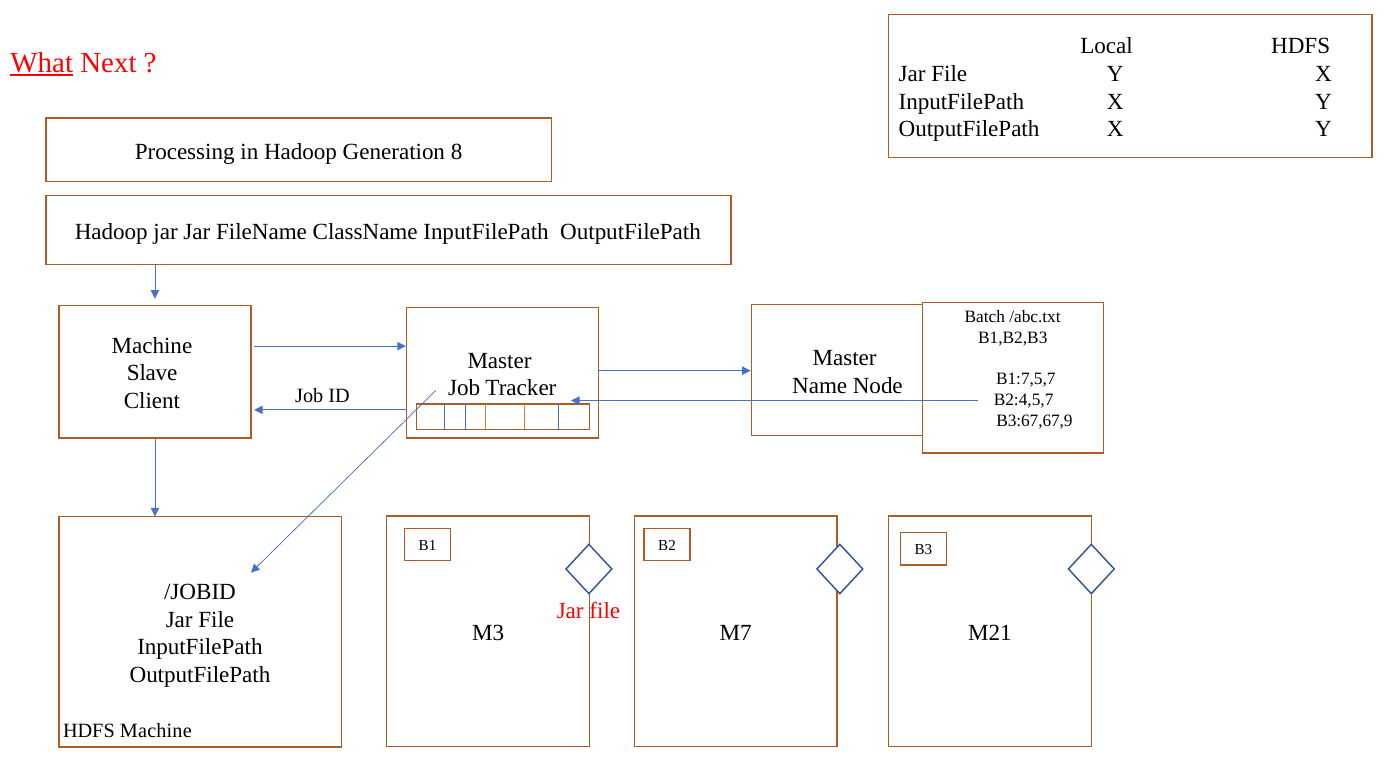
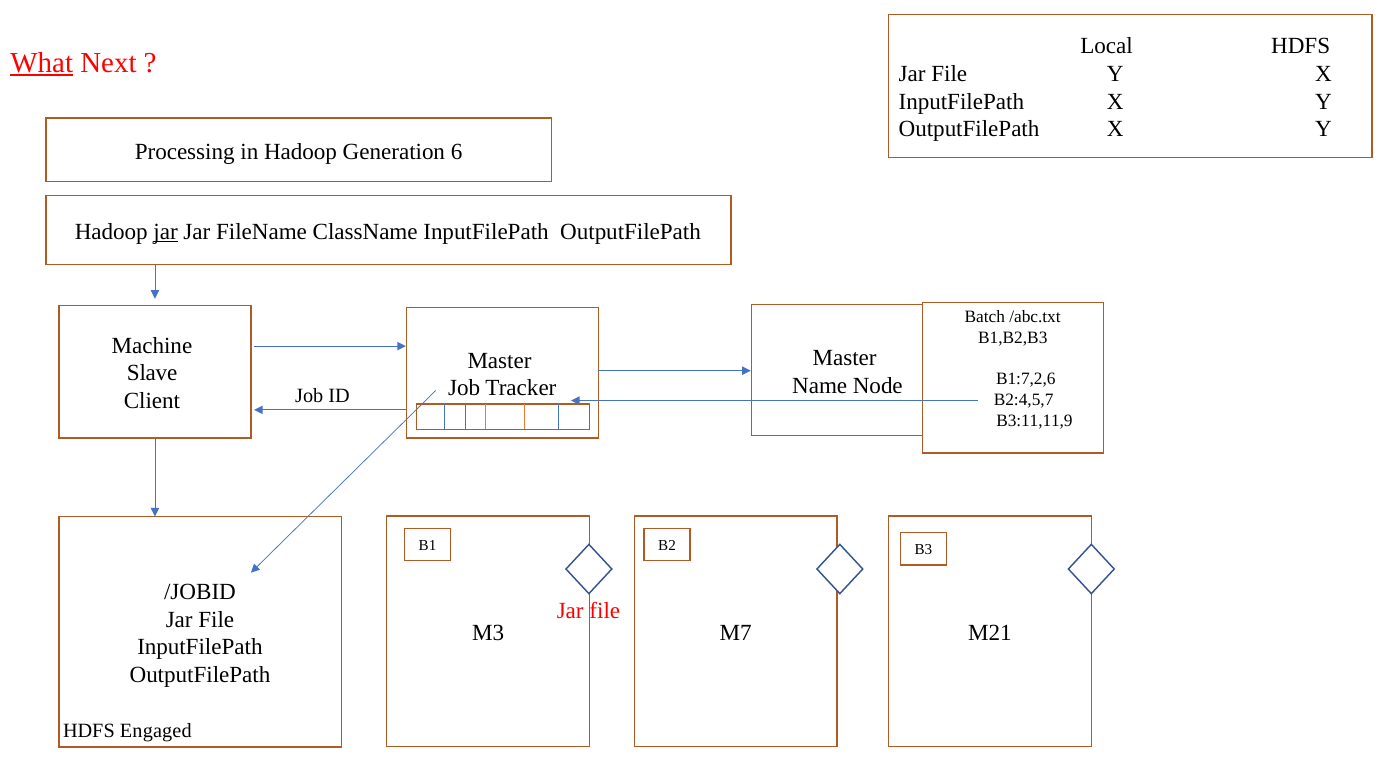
8: 8 -> 6 (457, 151)
jar underline: none -> present (166, 232)
B1:7,5,7: B1:7,5,7 -> B1:7,2,6 (1026, 379)
B3:67,67,9: B3:67,67,9 -> B3:11,11,9 (1034, 421)
HDFS Machine: Machine -> Engaged (156, 730)
